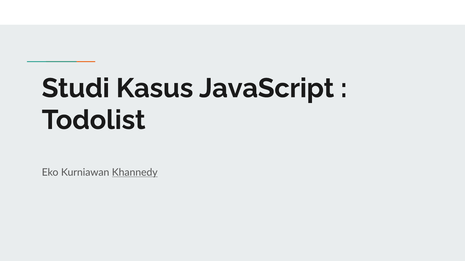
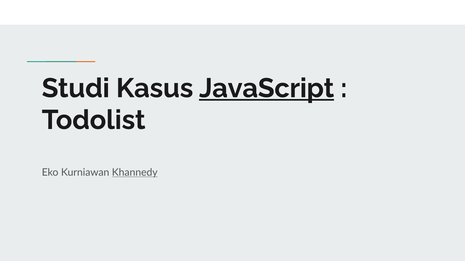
JavaScript underline: none -> present (267, 88)
